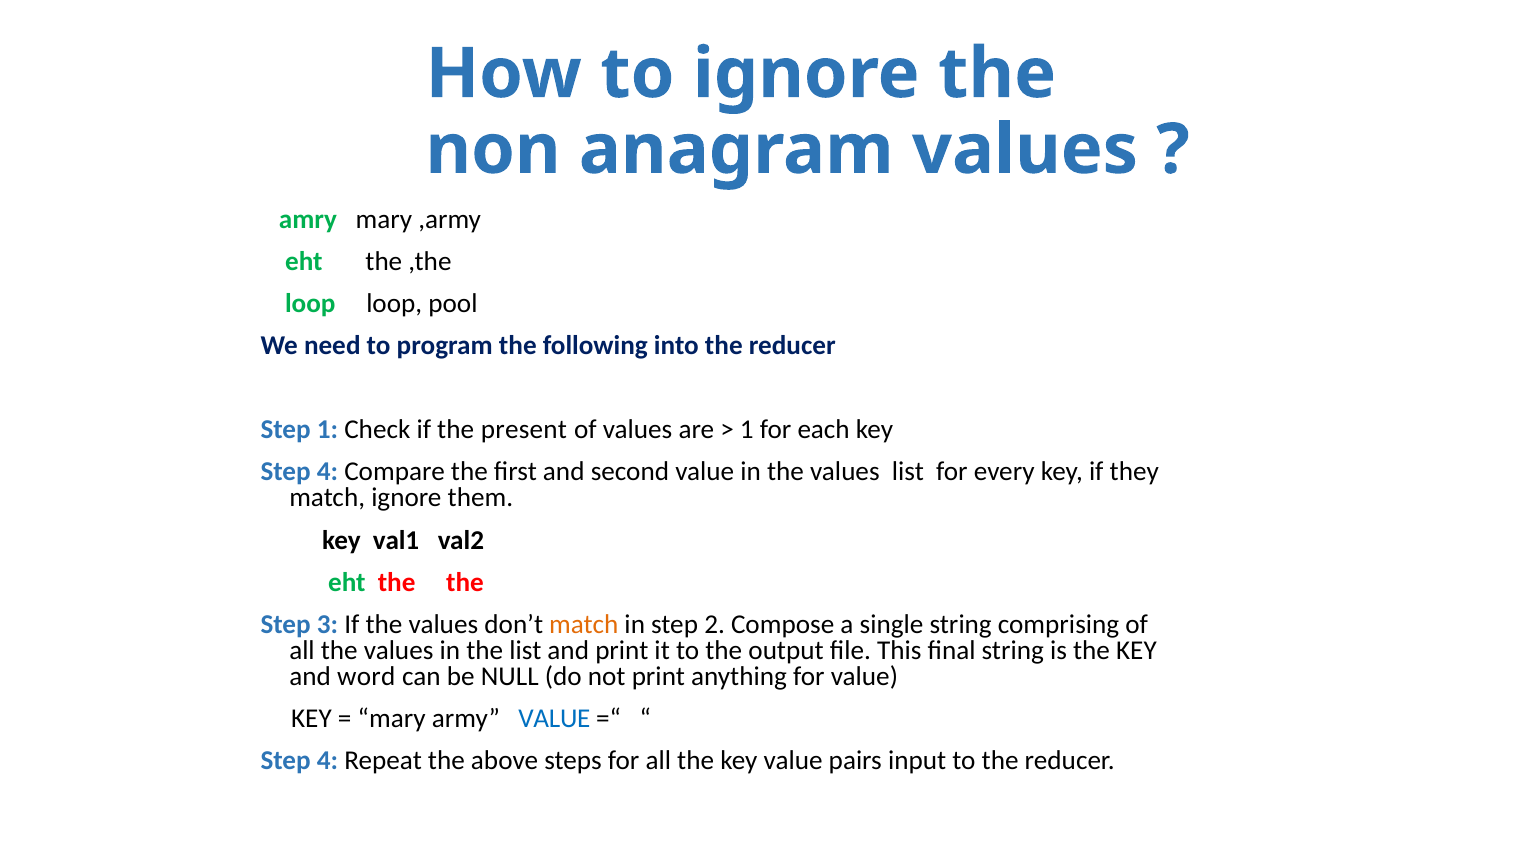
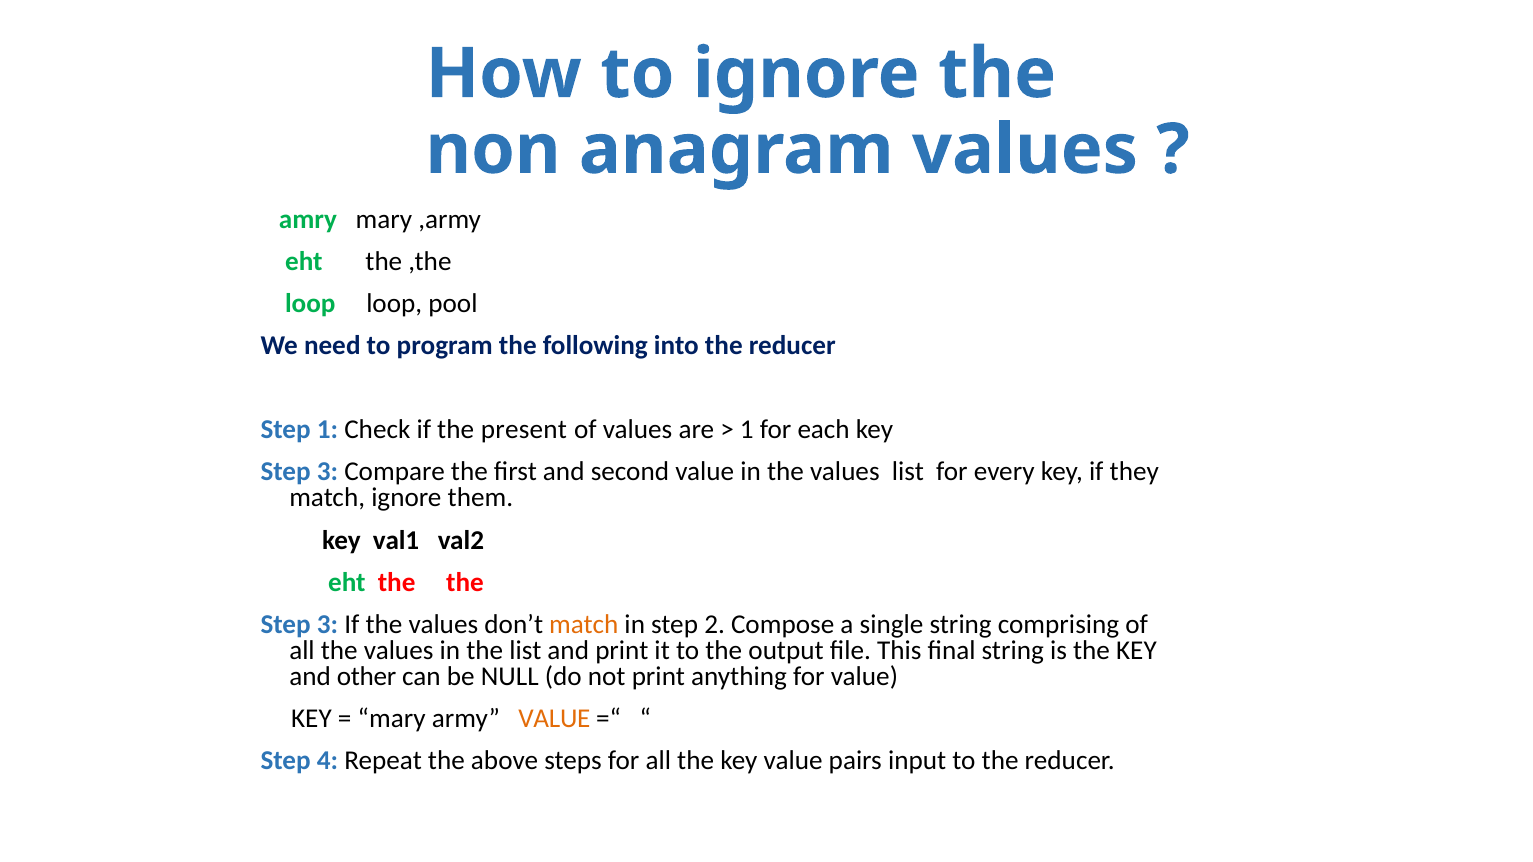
4: 4 -> 3 (328, 472)
word: word -> other (367, 677)
VALUE colour: blue -> orange (554, 719)
